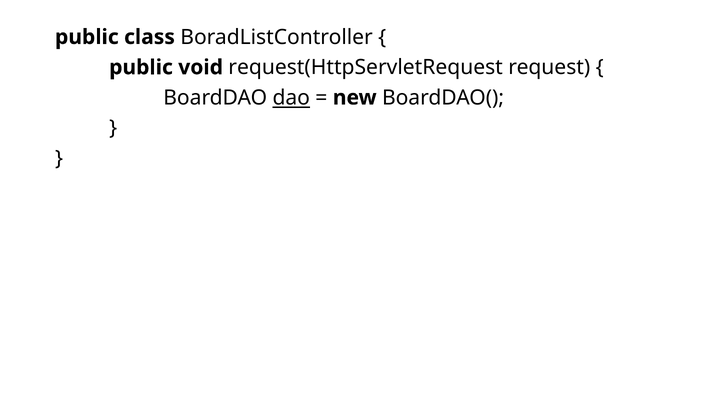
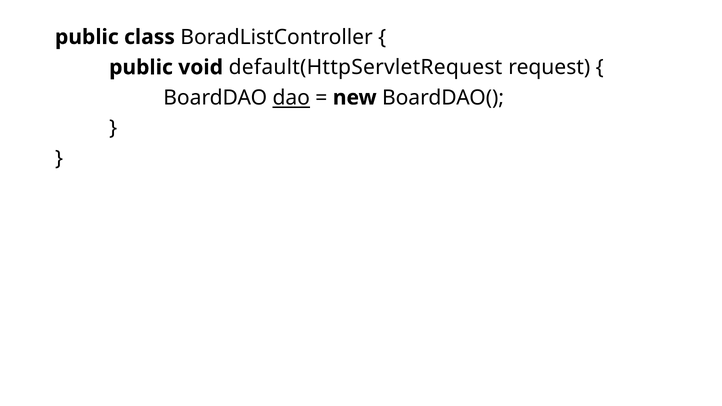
request(HttpServletRequest: request(HttpServletRequest -> default(HttpServletRequest (365, 67)
